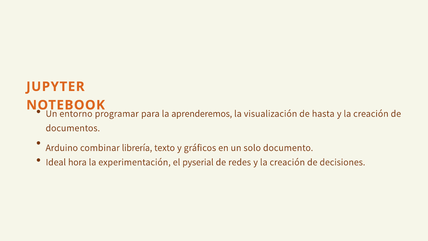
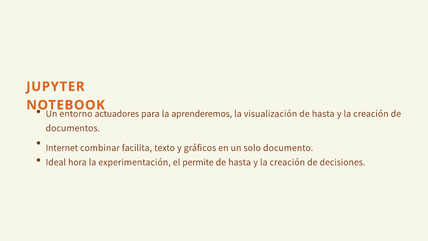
programar: programar -> actuadores (117, 113)
Arduino: Arduino -> Internet (62, 148)
librería: librería -> facilita (137, 148)
pyserial: pyserial -> permite (198, 162)
redes: redes -> hasta (240, 162)
